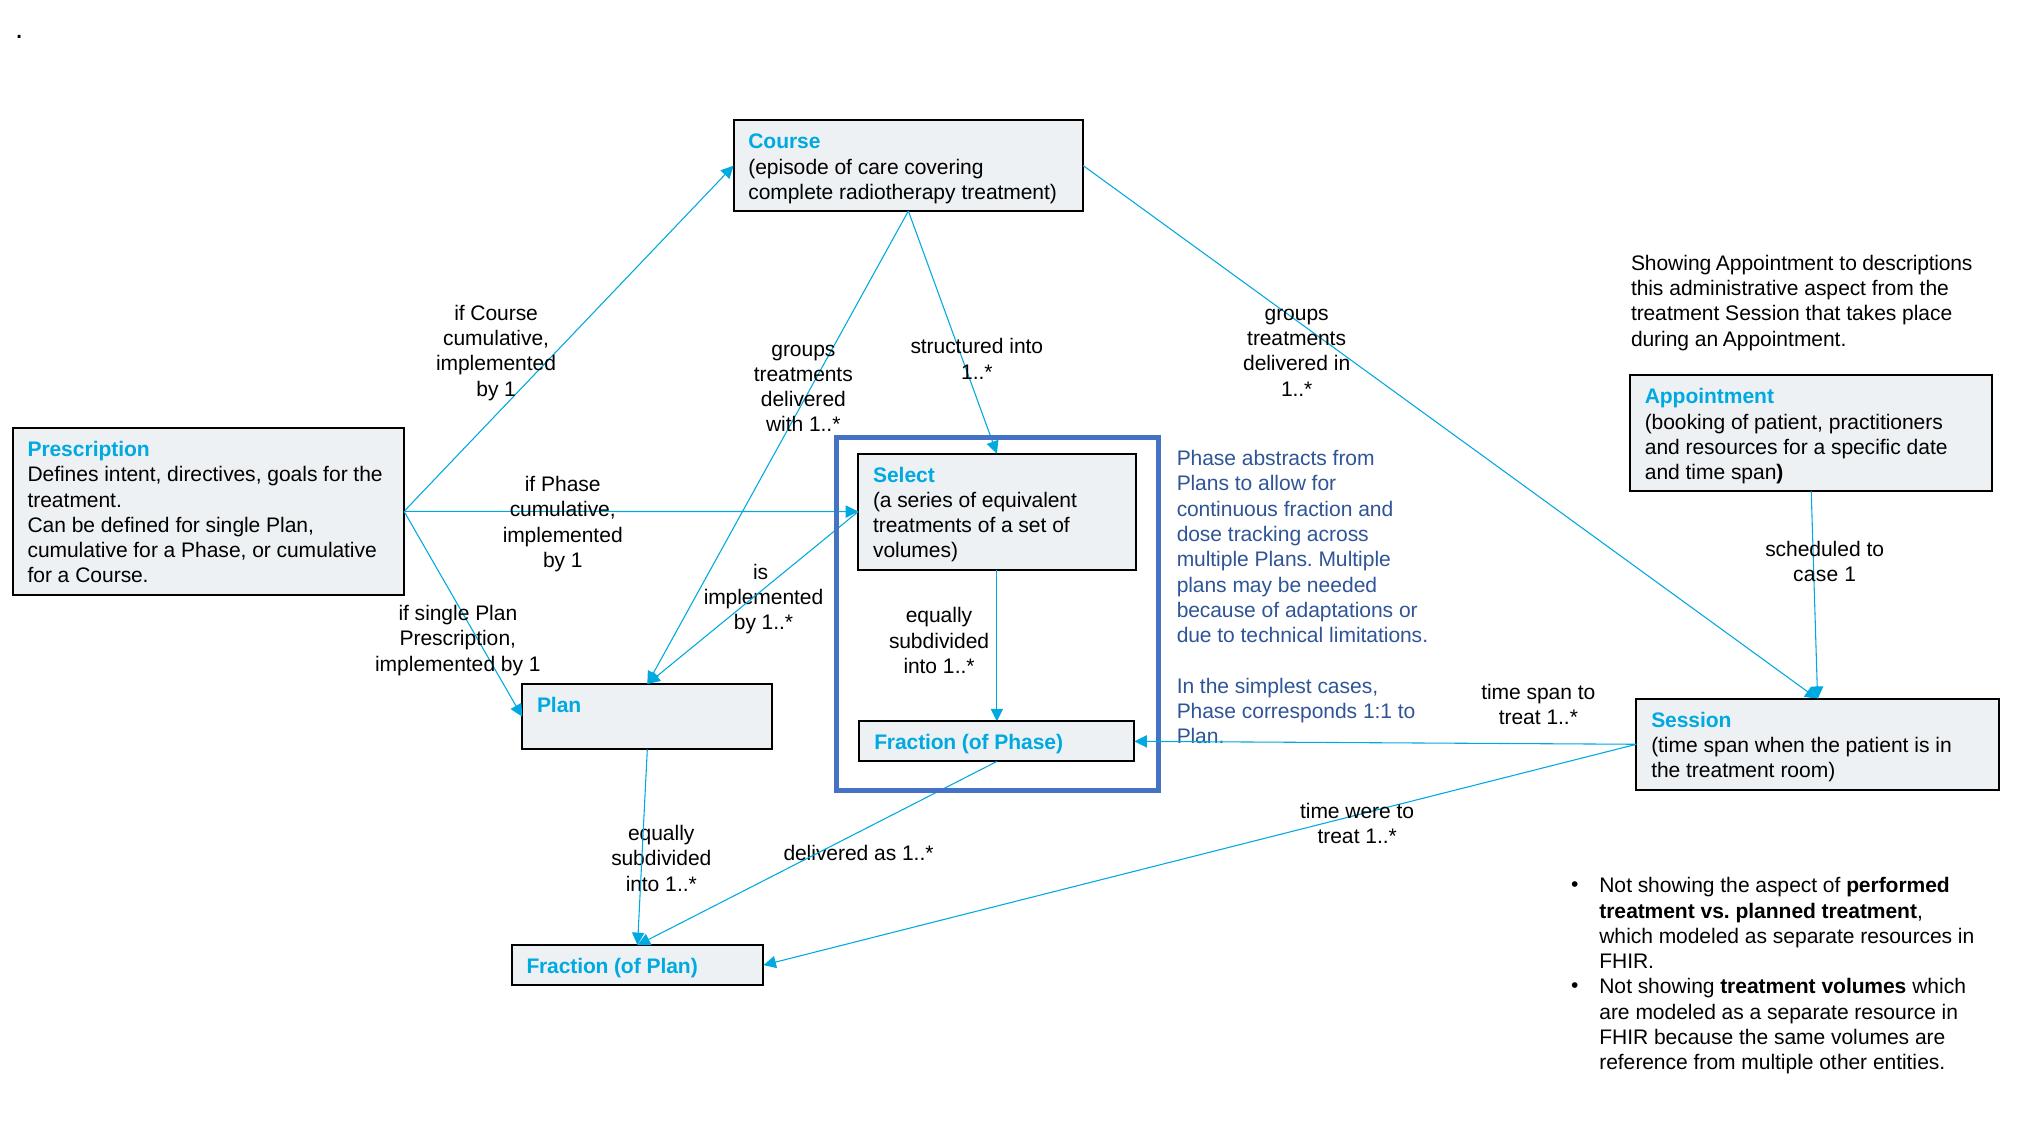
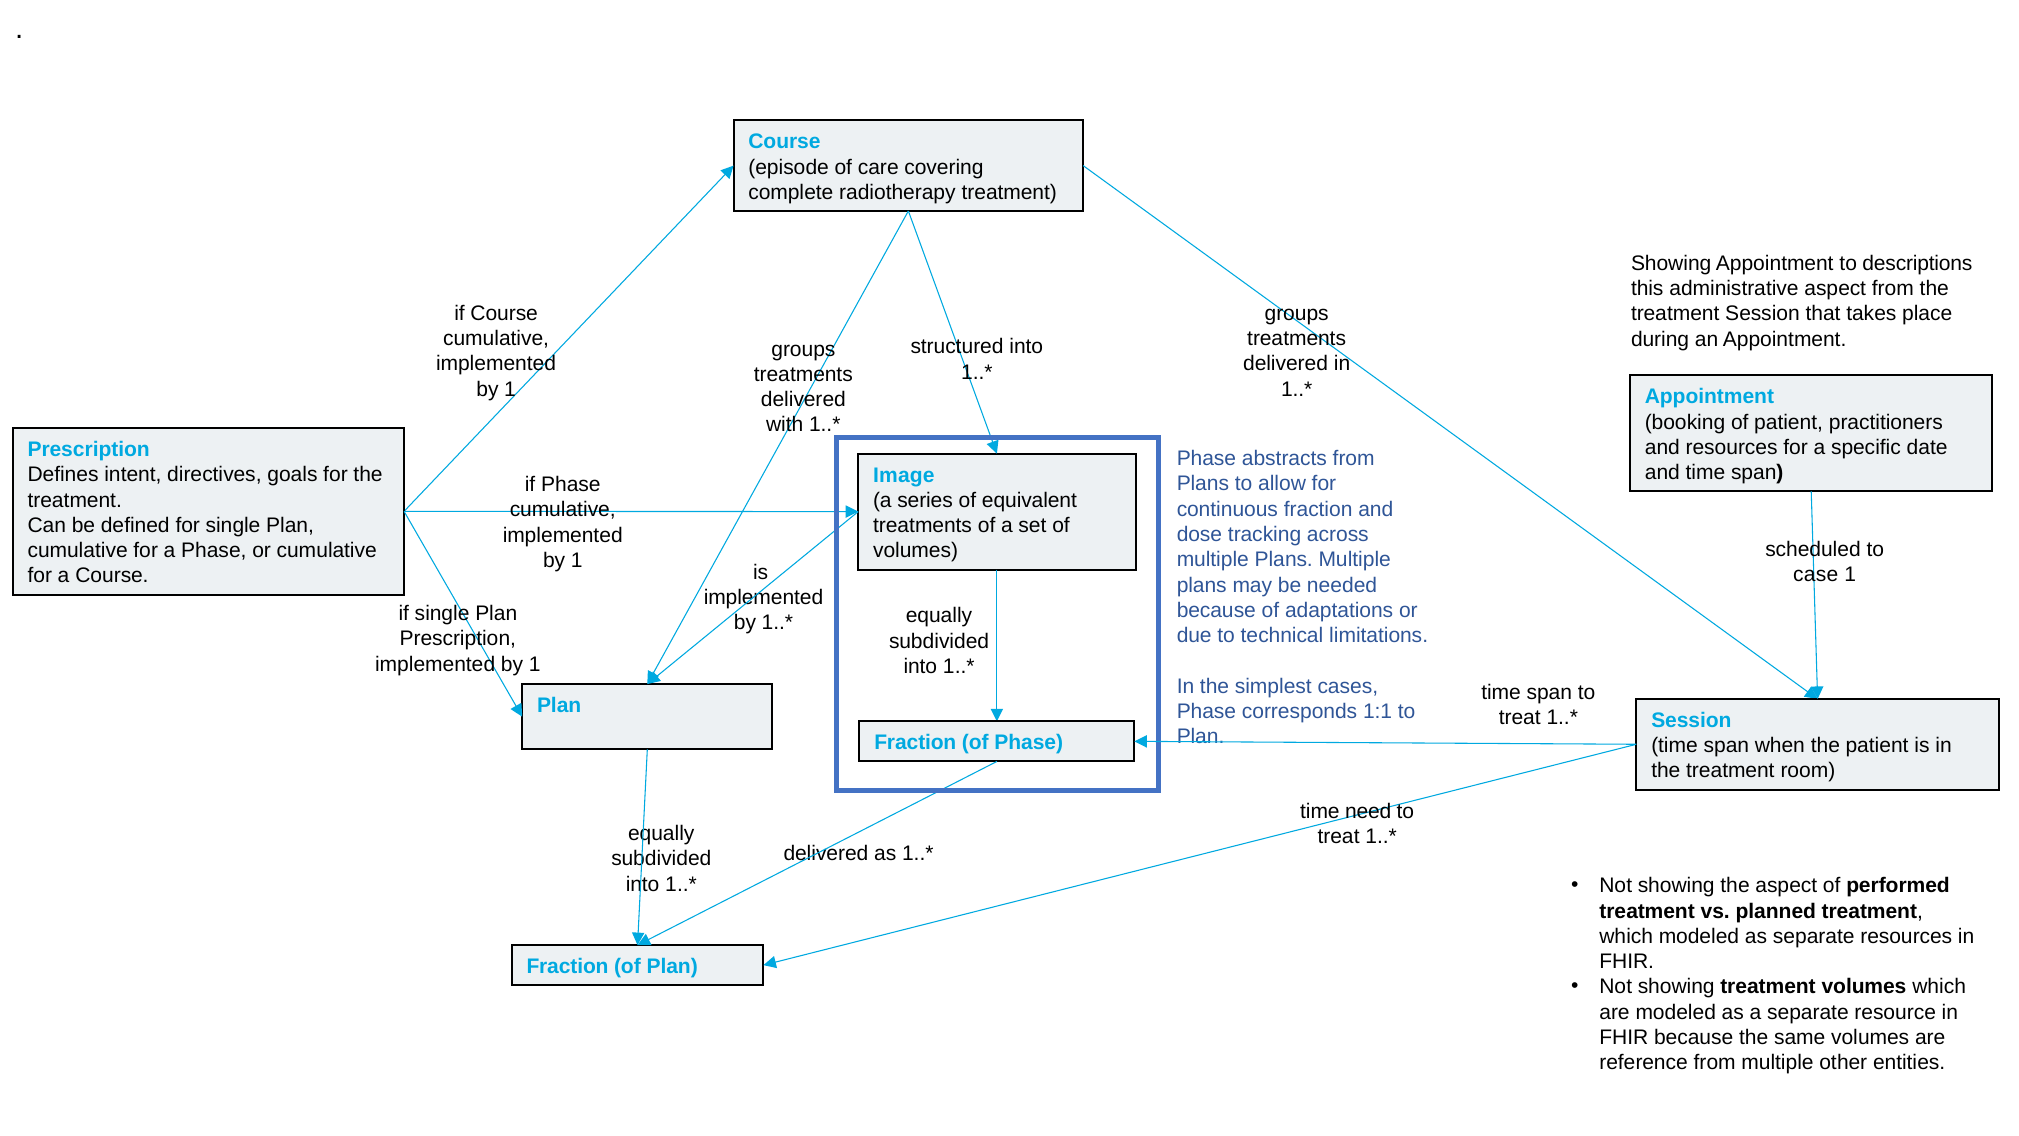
Select: Select -> Image (904, 475)
were: were -> need (1368, 811)
